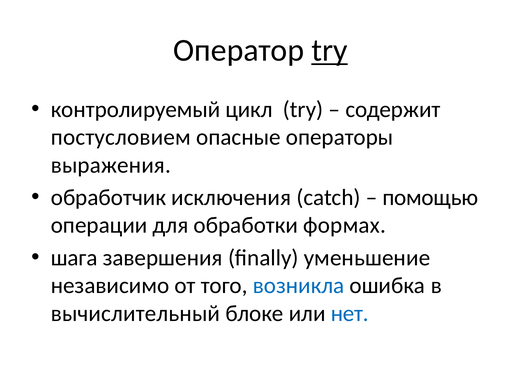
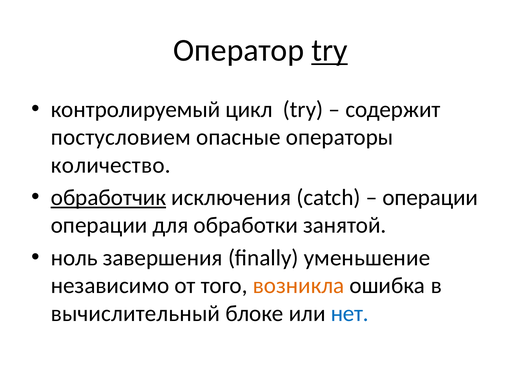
выражения: выражения -> количество (111, 165)
обработчик underline: none -> present (108, 197)
помощью: помощью -> операции (430, 197)
формах: формах -> занятой (345, 225)
шага: шага -> ноль (74, 258)
возникла colour: blue -> orange (299, 285)
